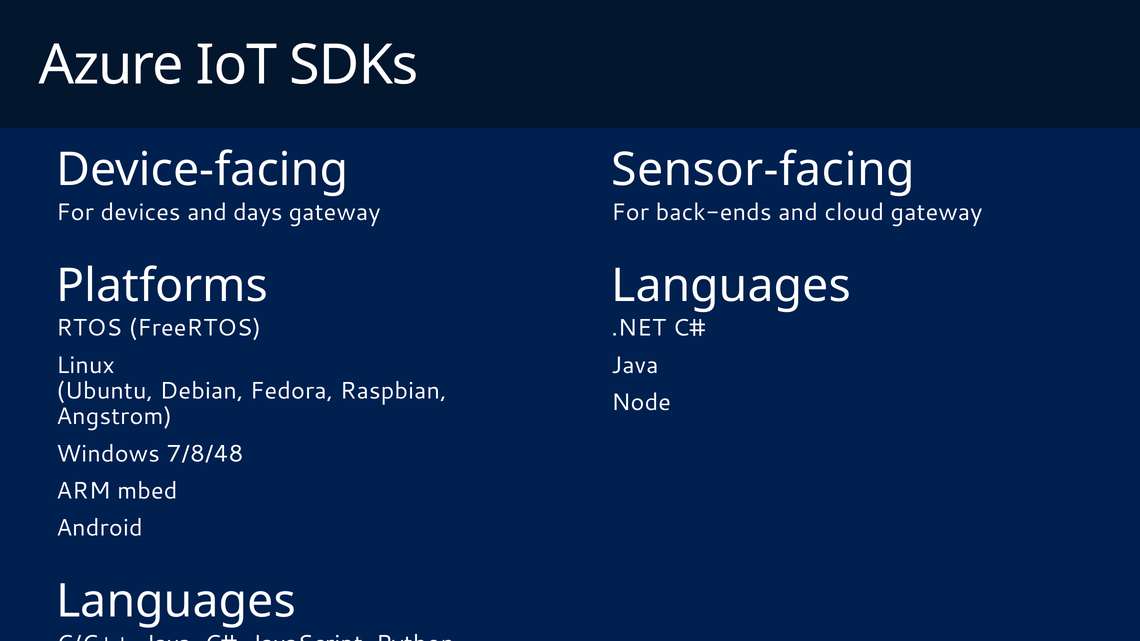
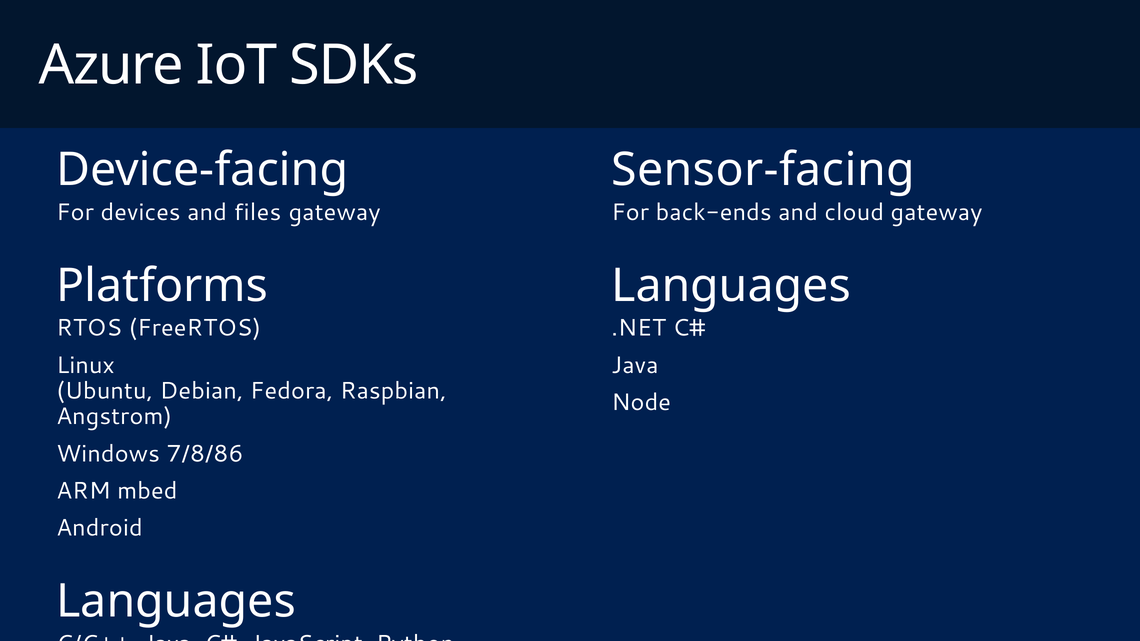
days: days -> files (258, 212)
7/8/48: 7/8/48 -> 7/8/86 (205, 454)
